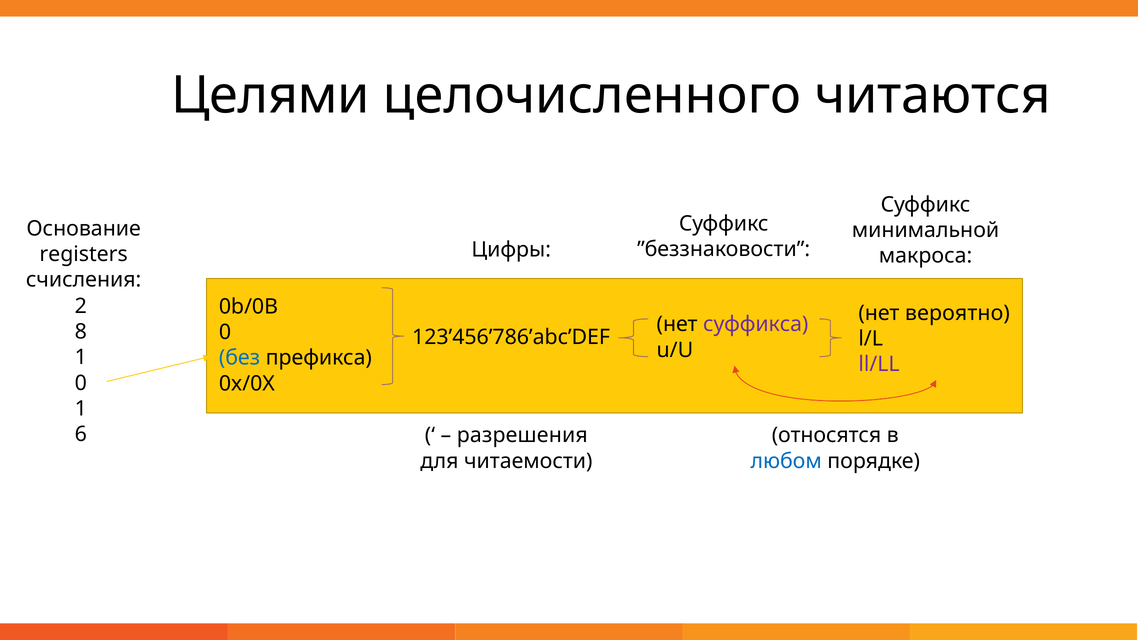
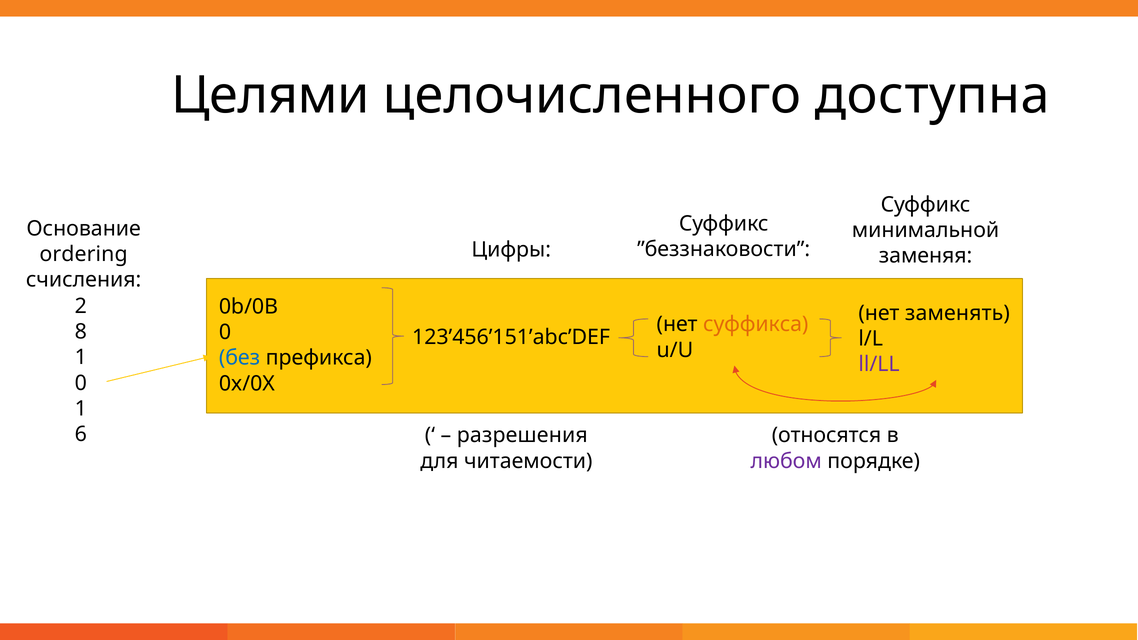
читаются: читаются -> доступна (932, 96)
registers: registers -> ordering (84, 254)
макроса: макроса -> заменяя (926, 256)
вероятно: вероятно -> заменять (957, 313)
суффикса colour: purple -> orange (756, 325)
123’456’786’abc’DEF: 123’456’786’abc’DEF -> 123’456’151’abc’DEF (511, 337)
любом colour: blue -> purple (786, 461)
